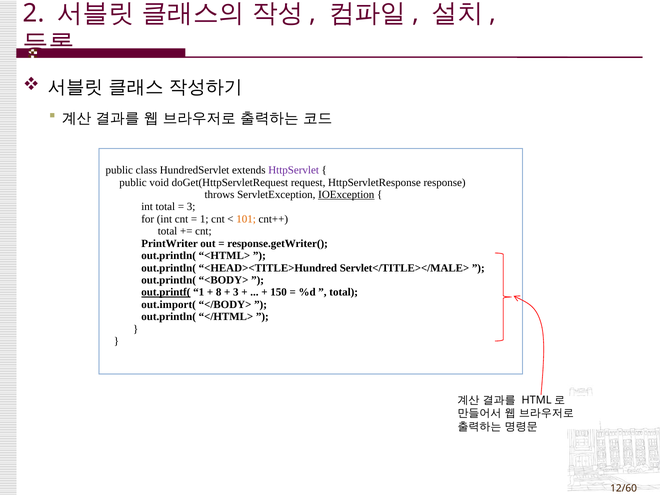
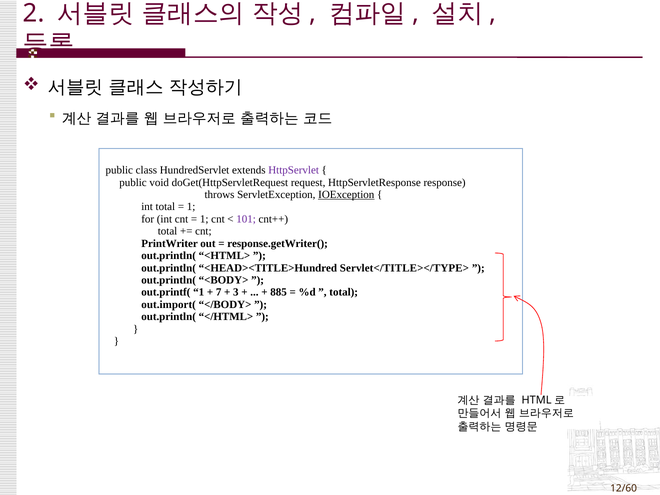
3: 3 -> 1 (191, 207)
101 colour: orange -> purple (246, 219)
Servlet</TITLE></MALE>: Servlet</TITLE></MALE> -> Servlet</TITLE></TYPE> (404, 268)
out.printf( underline: present -> none (166, 292)
8: 8 -> 7 (219, 292)
150: 150 -> 885 (279, 292)
